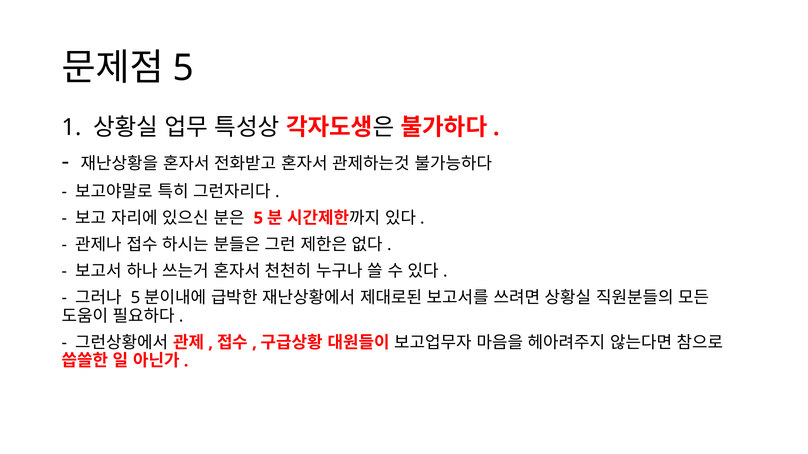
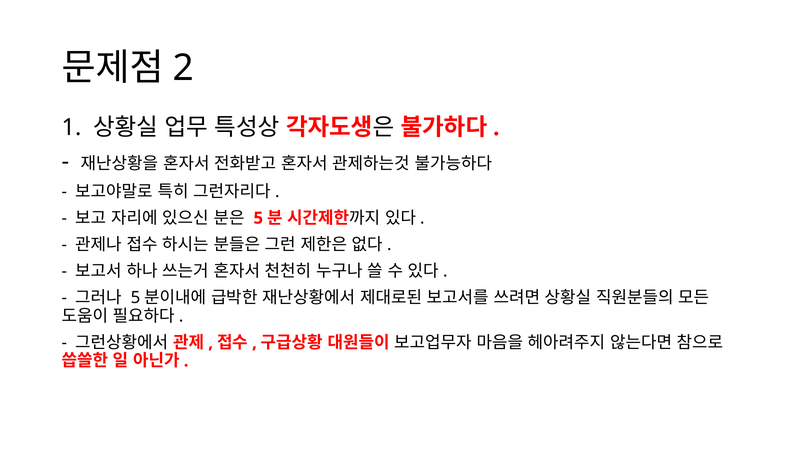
5: 5 -> 2 (183, 68)
